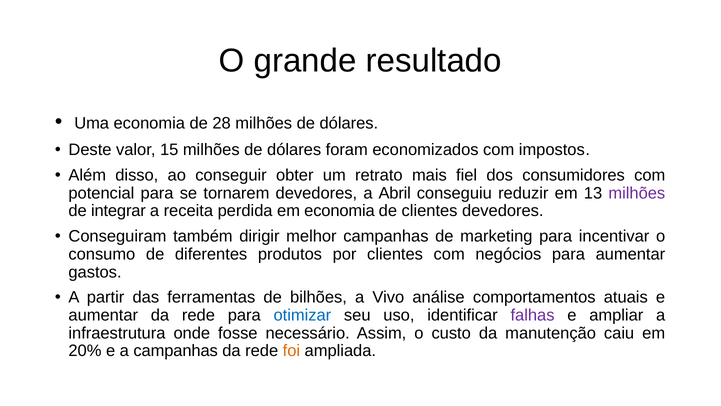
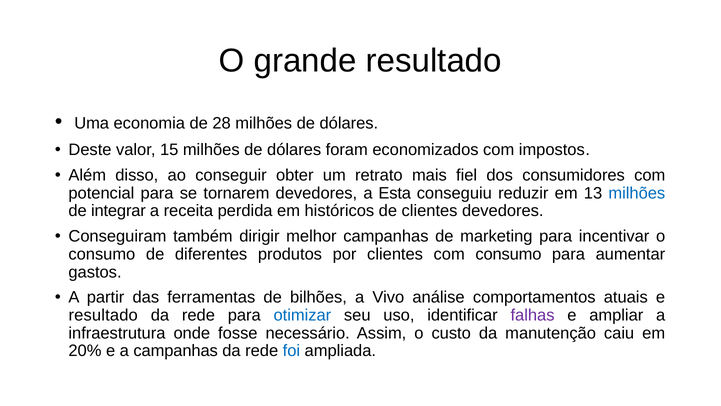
Abril: Abril -> Esta (395, 193)
milhões colour: purple -> blue (637, 193)
em economia: economia -> históricos (339, 211)
com negócios: negócios -> consumo (508, 254)
aumentar: aumentar -> resultado (103, 315)
foi colour: orange -> blue (291, 351)
